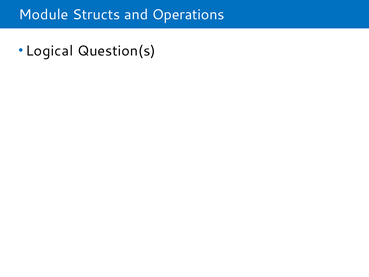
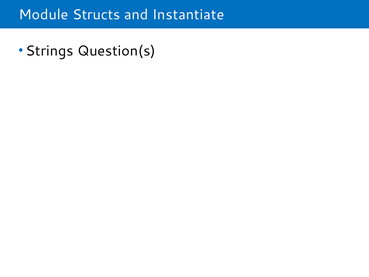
Operations: Operations -> Instantiate (188, 15)
Logical: Logical -> Strings (49, 51)
